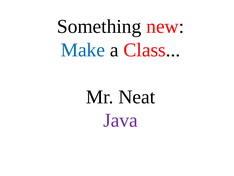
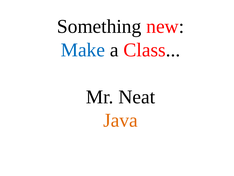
Java colour: purple -> orange (121, 120)
